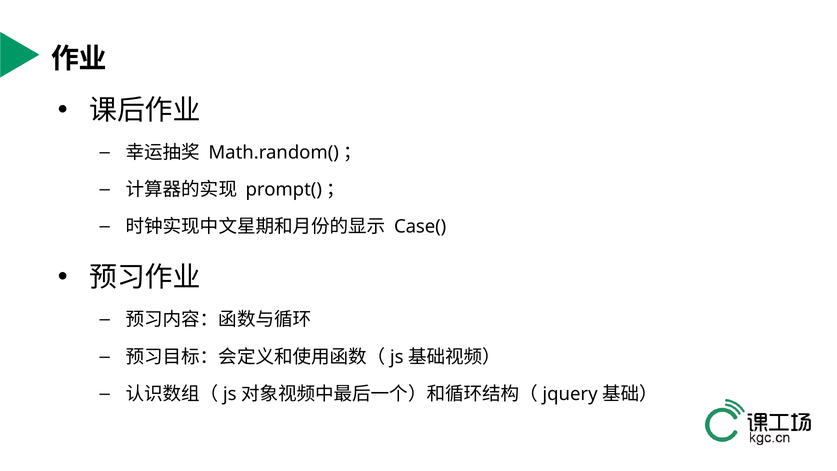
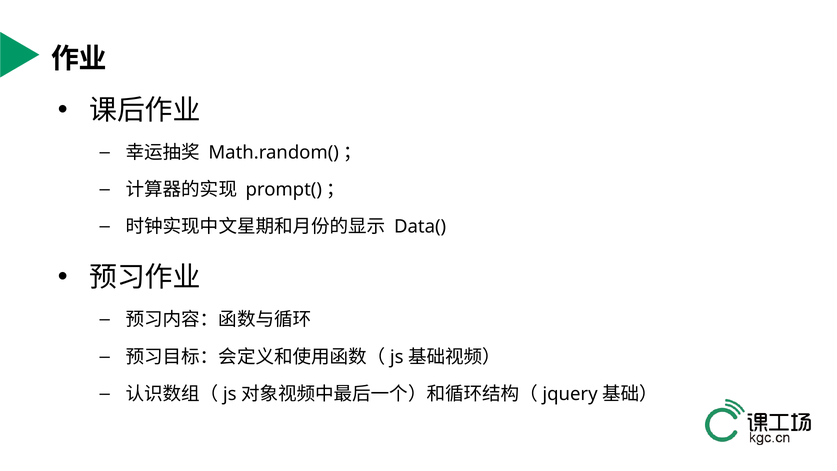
Case(: Case( -> Data( (420, 227)
